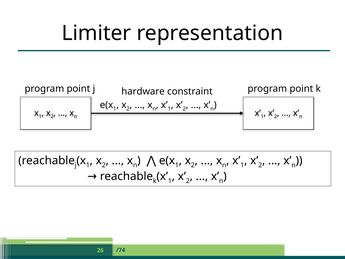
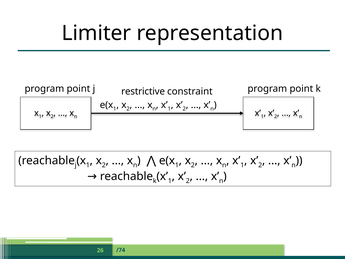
hardware: hardware -> restrictive (143, 91)
